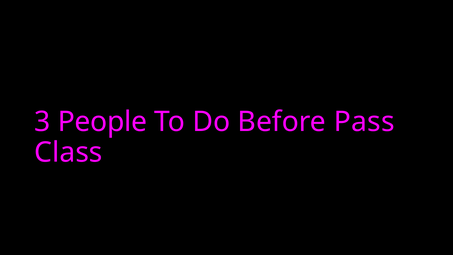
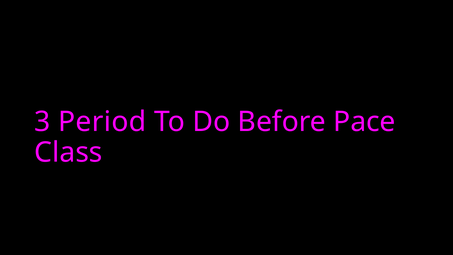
People: People -> Period (102, 122)
Pass: Pass -> Pace (364, 122)
